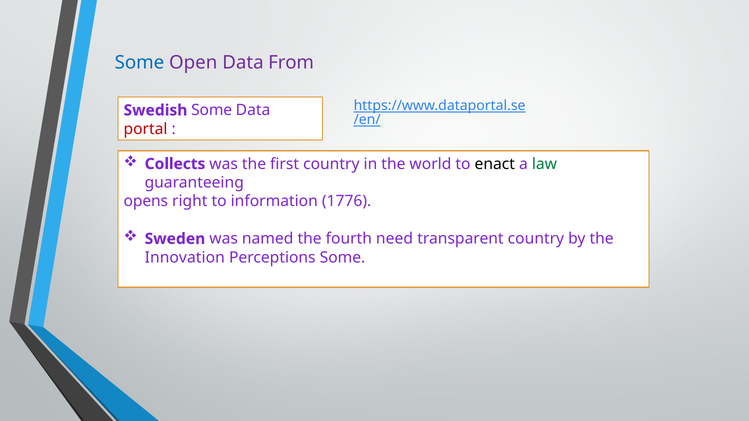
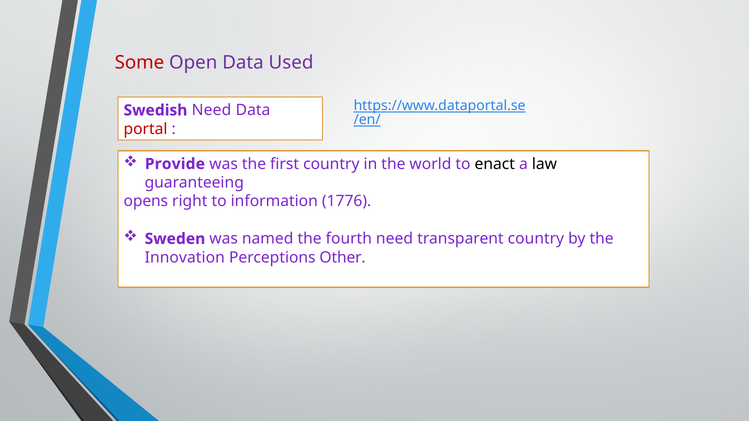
Some colour: blue -> red (139, 63)
From: From -> Used (291, 63)
Swedish Some: Some -> Need (211, 110)
Collects: Collects -> Provide (175, 164)
law colour: green -> black (544, 164)
Perceptions Some: Some -> Other (343, 258)
